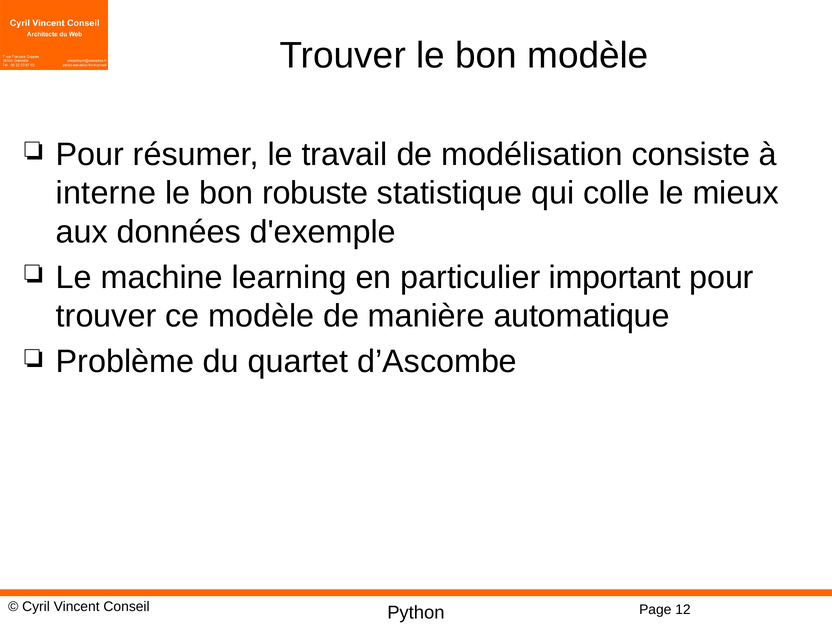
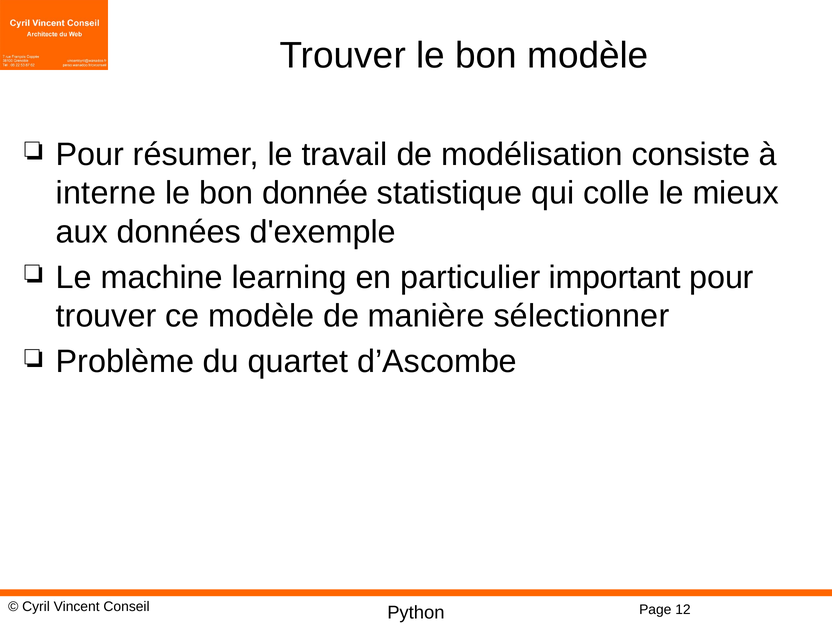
robuste: robuste -> donnée (315, 193)
automatique: automatique -> sélectionner (581, 316)
